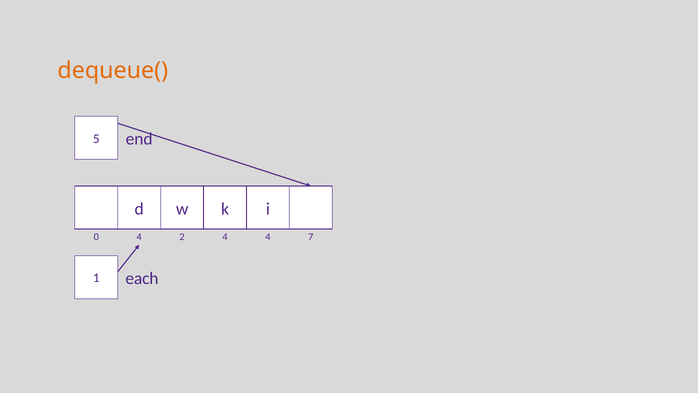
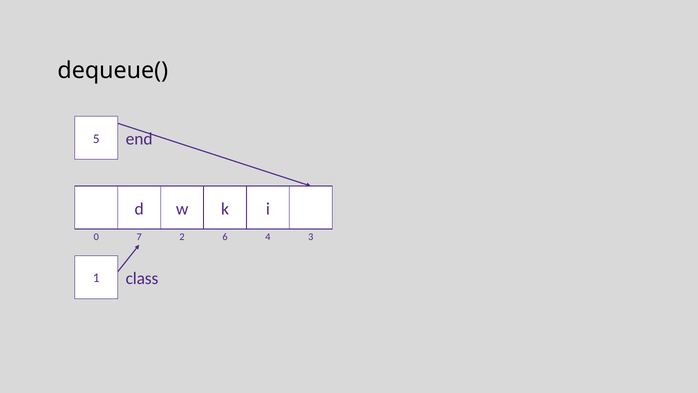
dequeue( colour: orange -> black (113, 71)
0 4: 4 -> 7 (139, 237)
2 4: 4 -> 6 (225, 237)
7: 7 -> 3 (311, 237)
each: each -> class (142, 278)
